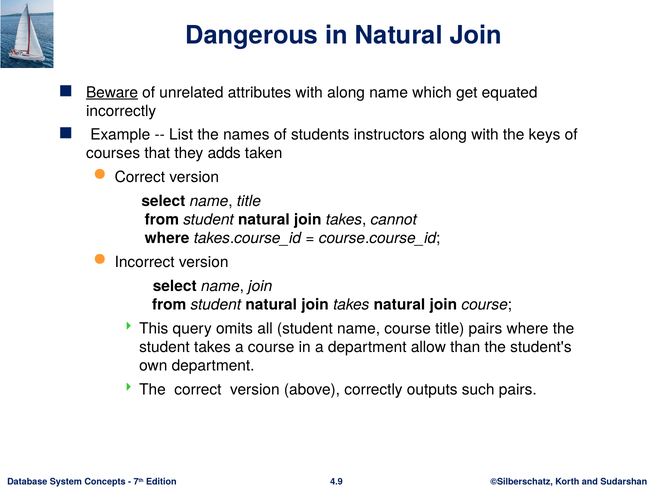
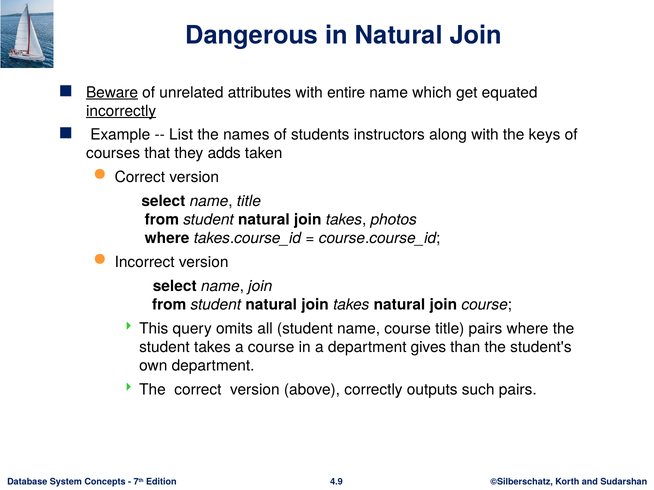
with along: along -> entire (346, 93)
incorrectly underline: none -> present (121, 111)
cannot: cannot -> photos (394, 220)
allow: allow -> gives (428, 347)
